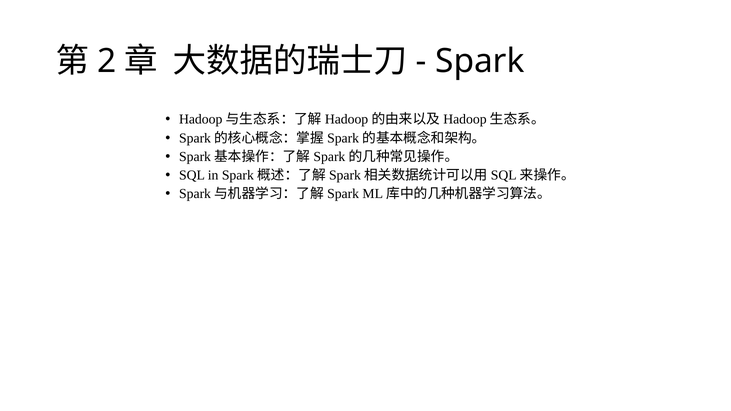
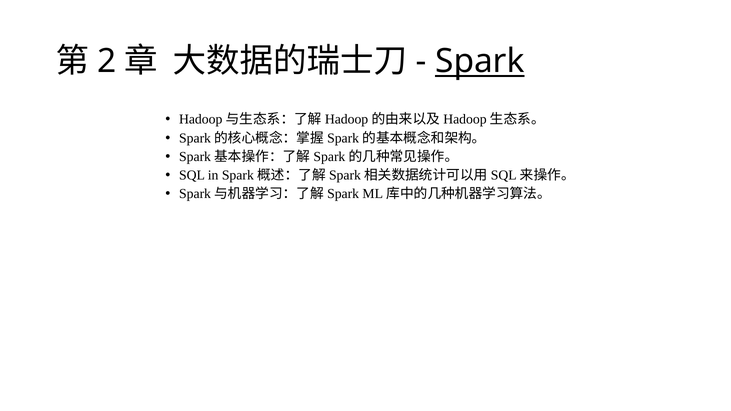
Spark underline: none -> present (480, 61)
